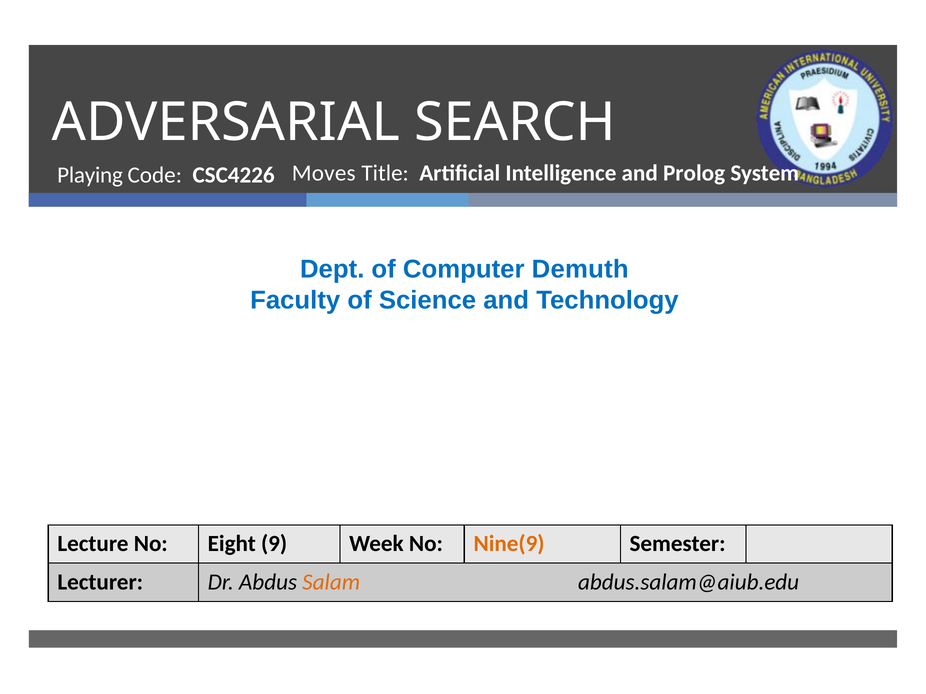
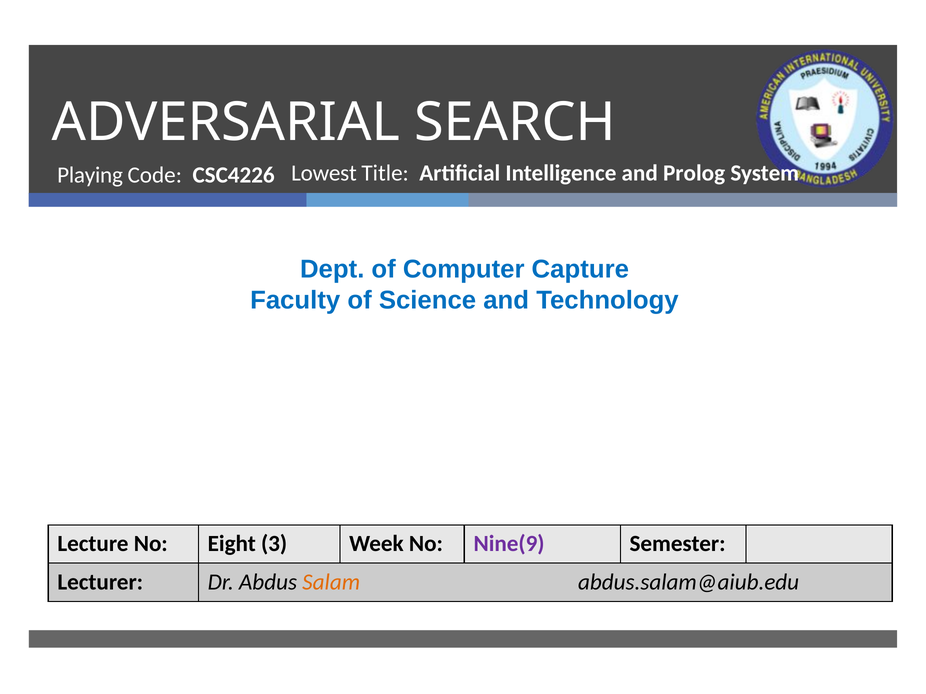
Moves: Moves -> Lowest (324, 173)
Demuth: Demuth -> Capture (580, 270)
9: 9 -> 3 (274, 544)
Nine(9 colour: orange -> purple (509, 544)
